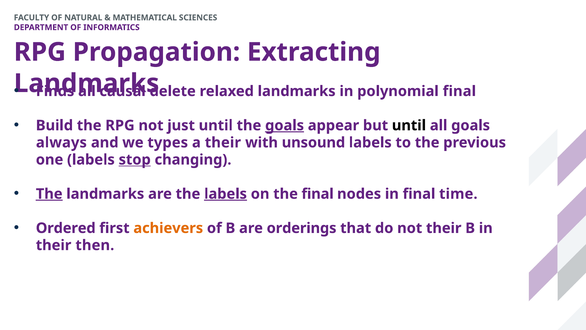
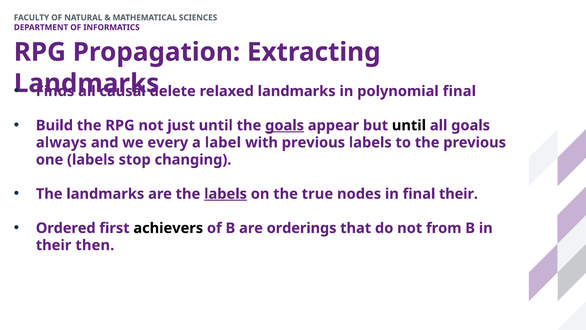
types: types -> every (168, 142)
a their: their -> label (223, 142)
with unsound: unsound -> previous (313, 142)
stop underline: present -> none (135, 160)
The underline: present -> none (49, 194)
the final: final -> true (317, 194)
final time: time -> their (458, 194)
achievers colour: orange -> black (168, 228)
not their: their -> from (444, 228)
